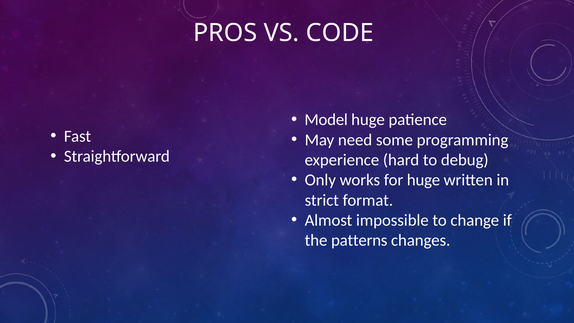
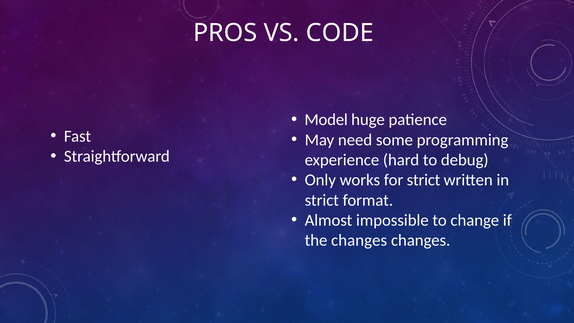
for huge: huge -> strict (424, 180)
the patterns: patterns -> changes (359, 240)
